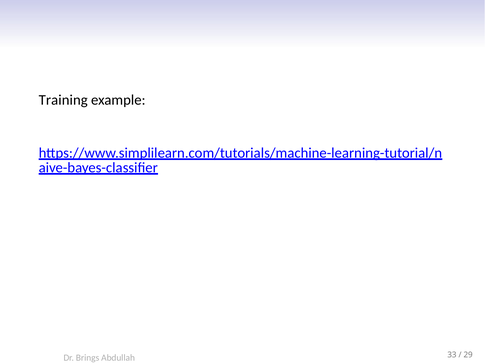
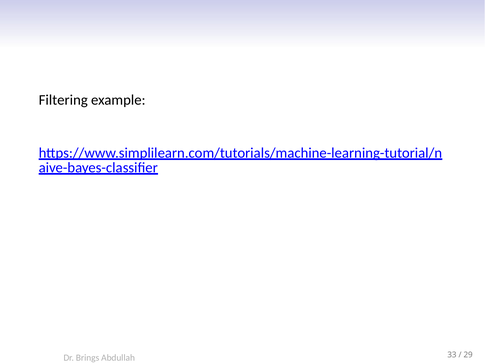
Training: Training -> Filtering (63, 100)
